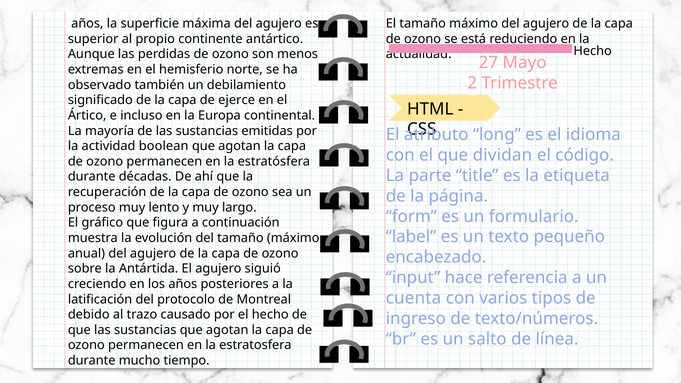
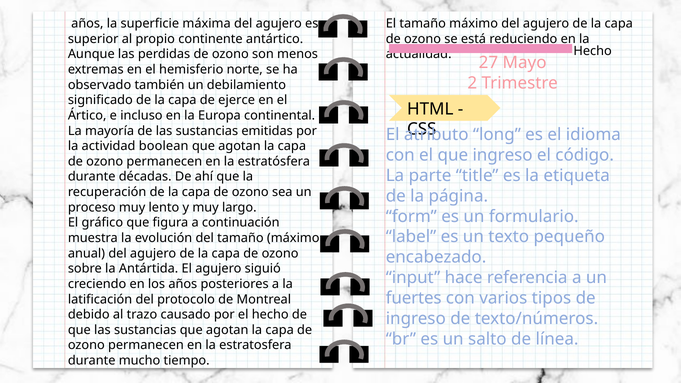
que dividan: dividan -> ingreso (503, 155)
cuenta: cuenta -> fuertes (414, 298)
